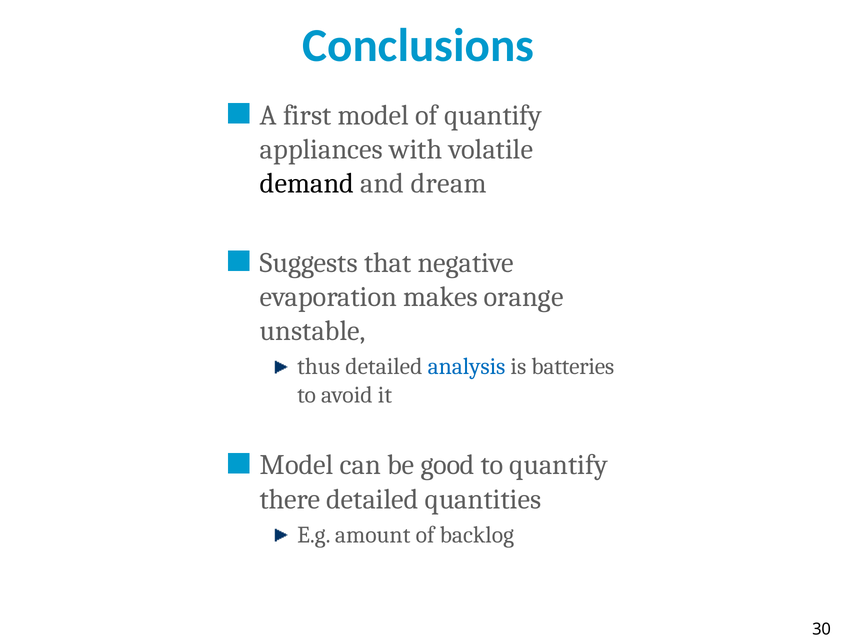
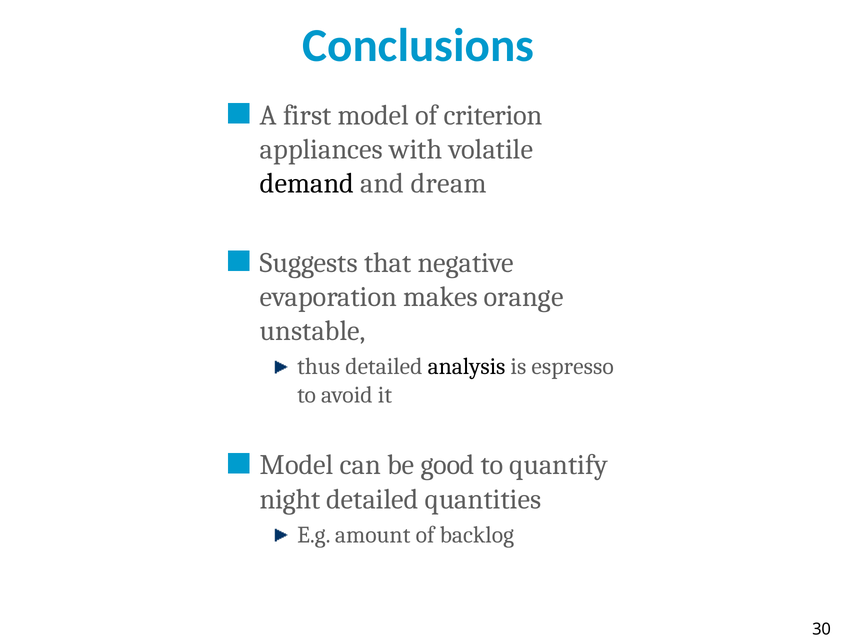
of quantify: quantify -> criterion (493, 115)
analysis colour: blue -> black (467, 366)
batteries: batteries -> espresso (573, 366)
there: there -> night (290, 499)
